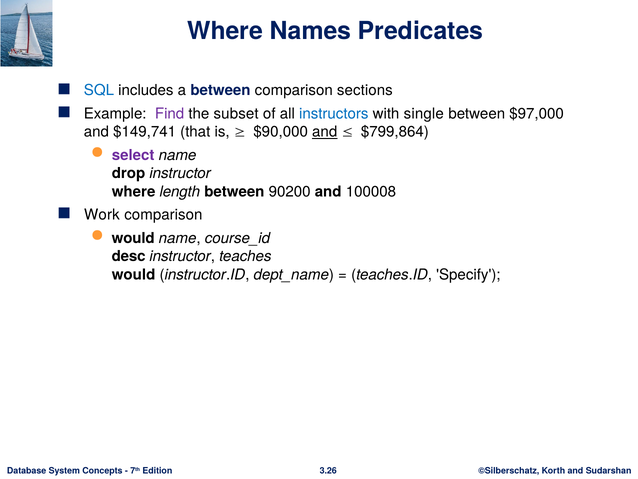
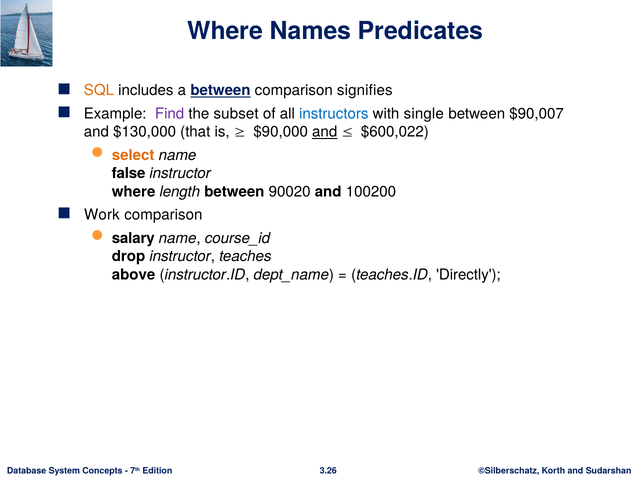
SQL colour: blue -> orange (99, 90)
between underline: none -> present (220, 90)
sections: sections -> signifies (365, 90)
$97,000: $97,000 -> $90,007 (537, 114)
$149,741: $149,741 -> $130,000 (145, 132)
$799,864: $799,864 -> $600,022 (395, 132)
select colour: purple -> orange (133, 155)
drop: drop -> false (129, 173)
90200: 90200 -> 90020 (290, 191)
100008: 100008 -> 100200 (371, 191)
would: would -> salary (133, 238)
desc: desc -> drop (128, 256)
would: would -> above (134, 274)
Specify: Specify -> Directly (468, 274)
